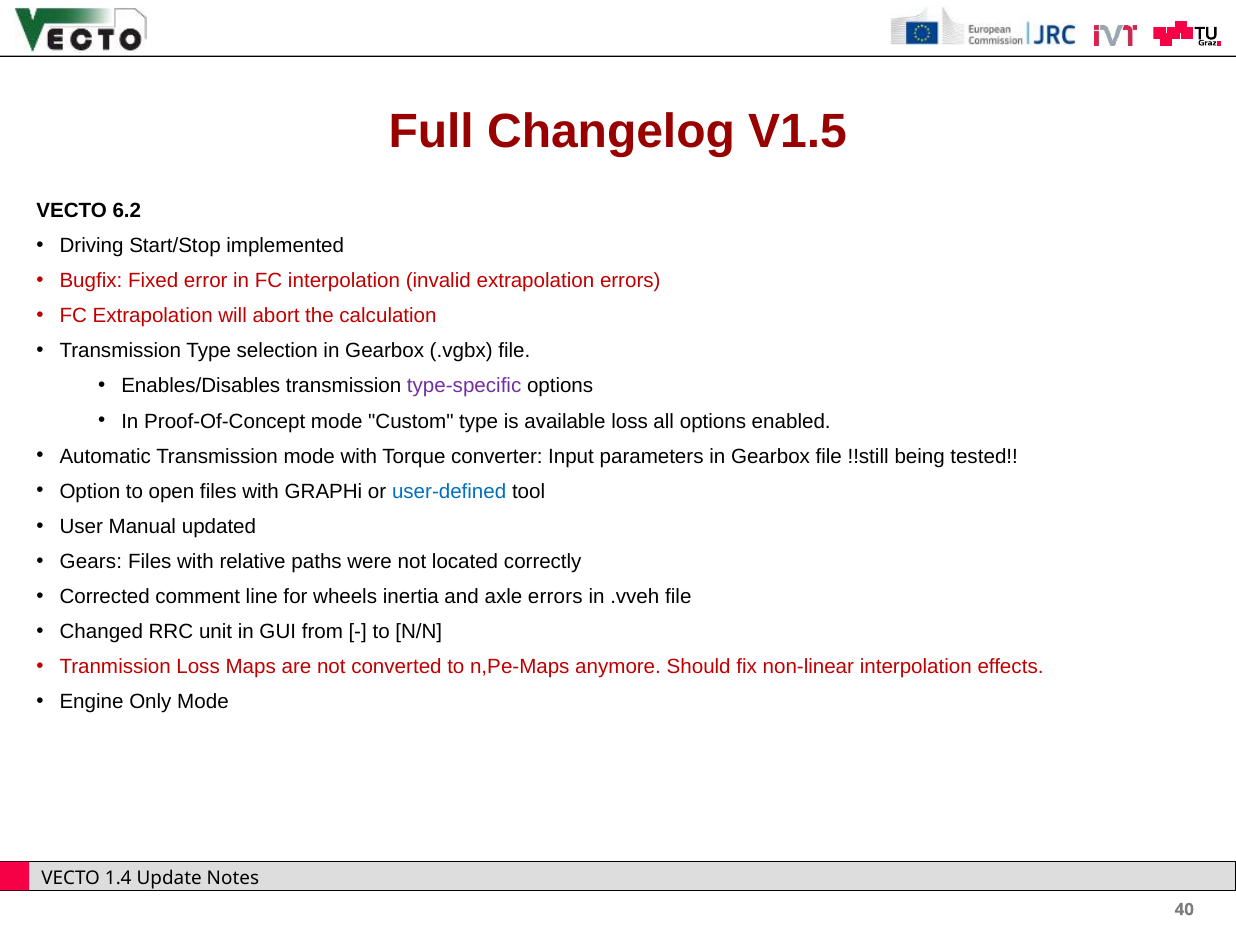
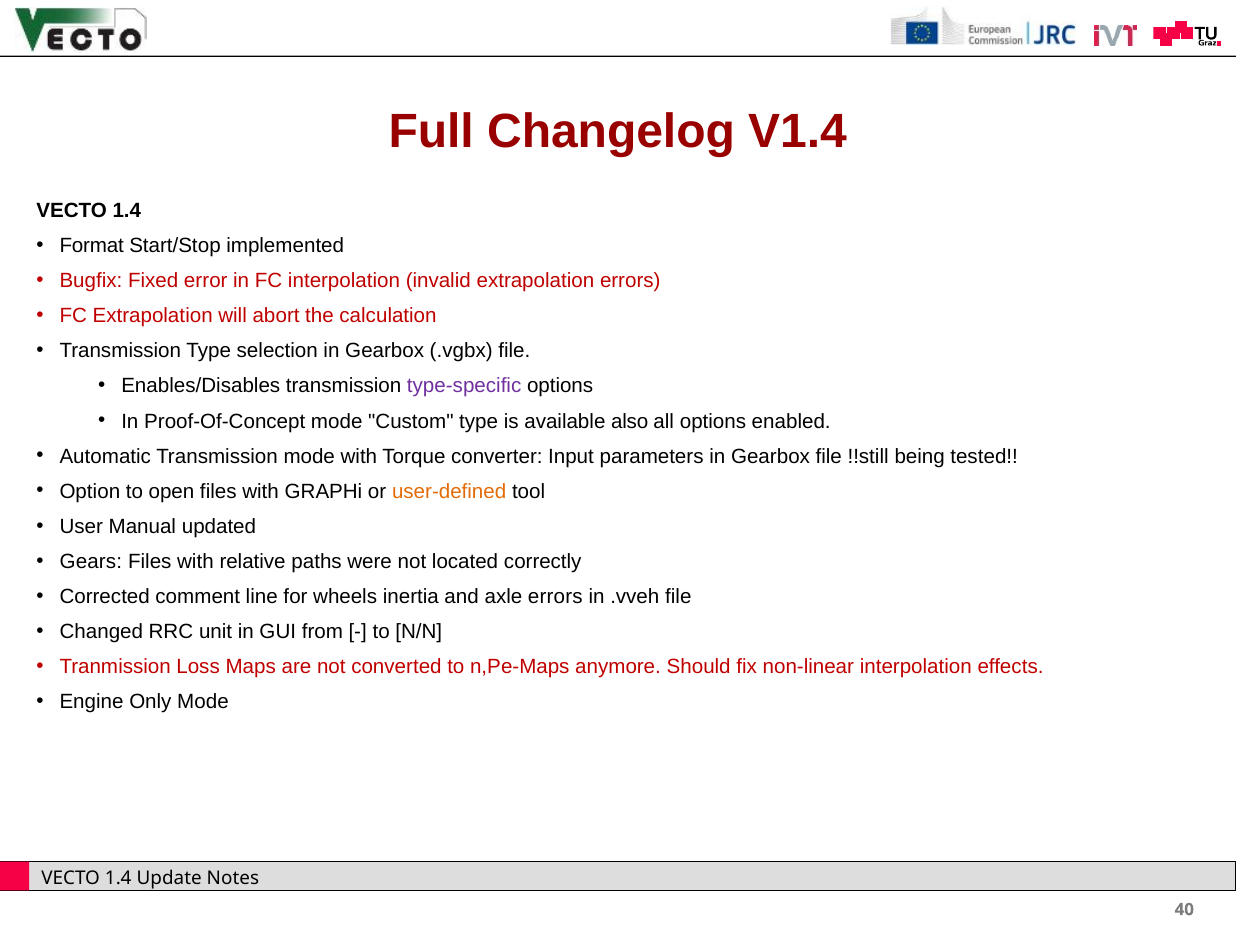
V1.5: V1.5 -> V1.4 (797, 132)
6.2: 6.2 -> 1.4 (127, 211)
Driving: Driving -> Format (92, 246)
available loss: loss -> also (630, 421)
user-defined colour: blue -> orange (449, 491)
